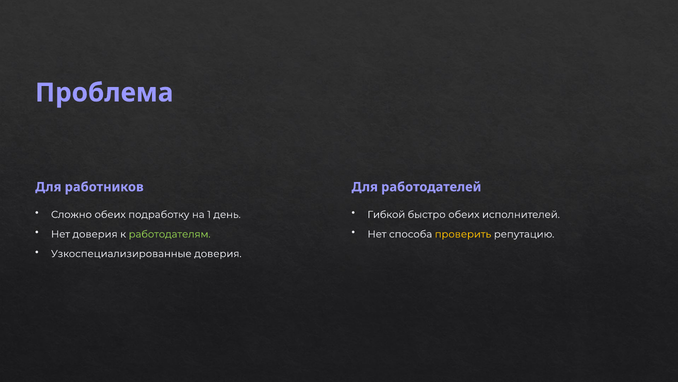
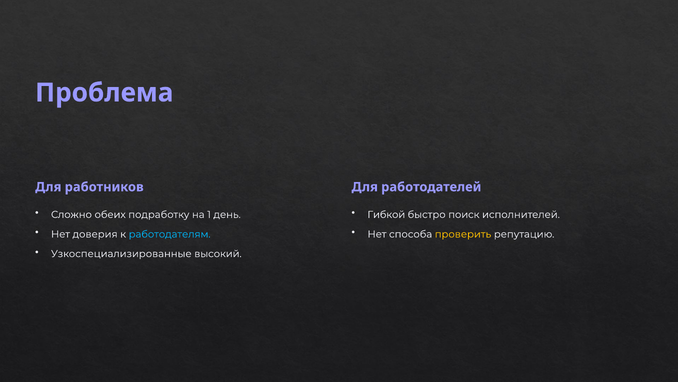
быстро обеих: обеих -> поиск (464, 214)
работодателям colour: light green -> light blue (170, 234)
Узкоспециализированные доверия: доверия -> высокий (218, 253)
